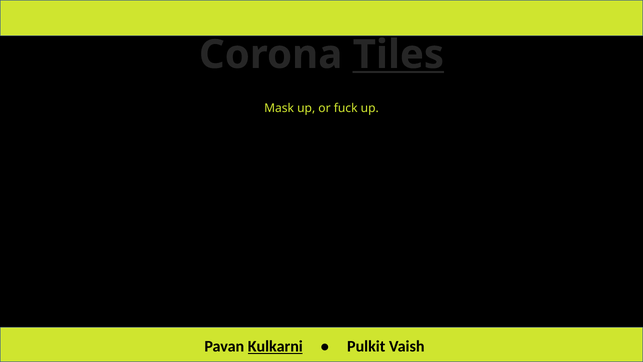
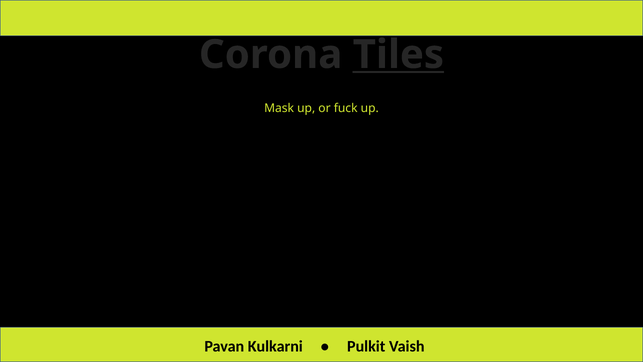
Kulkarni underline: present -> none (275, 346)
